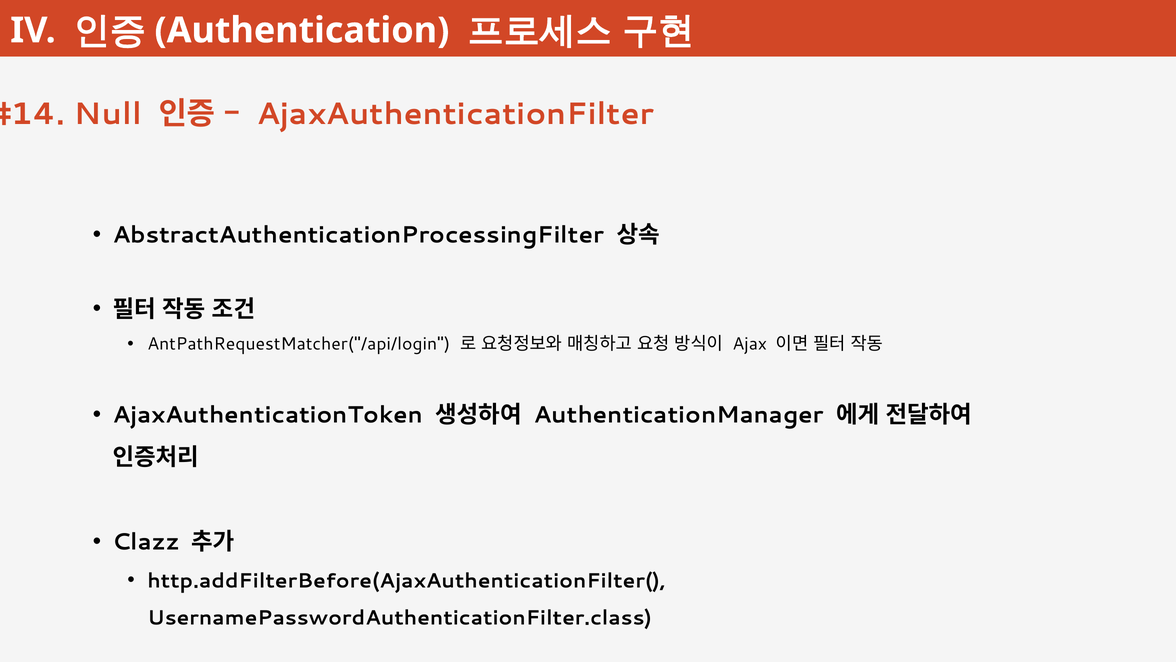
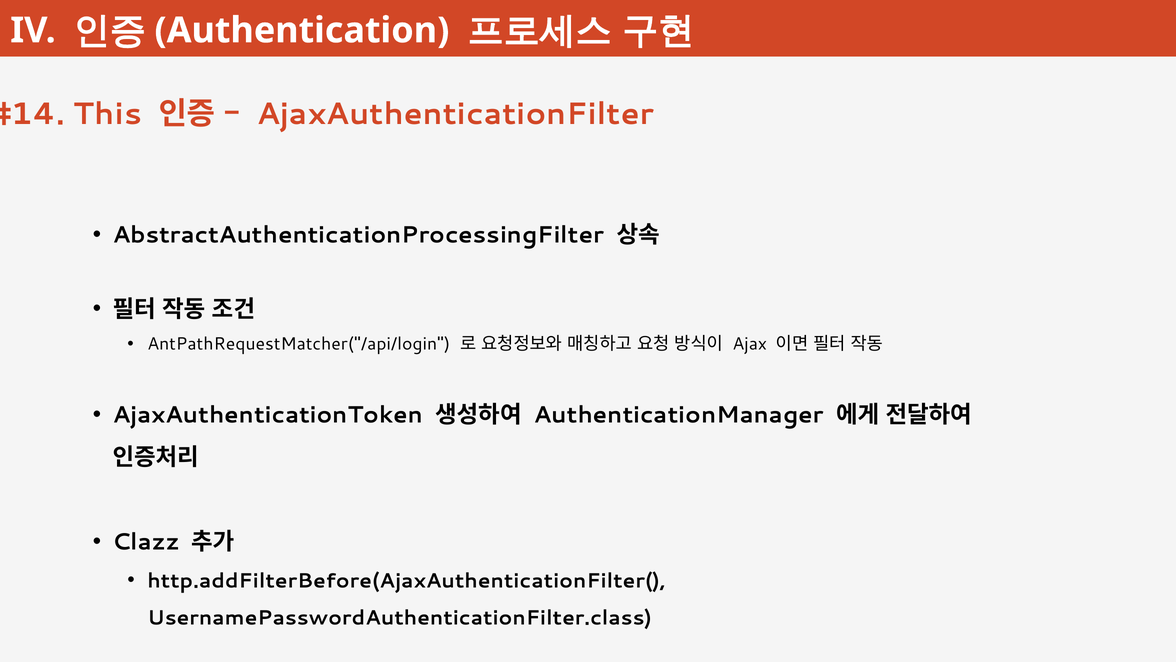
Null: Null -> This (108, 114)
